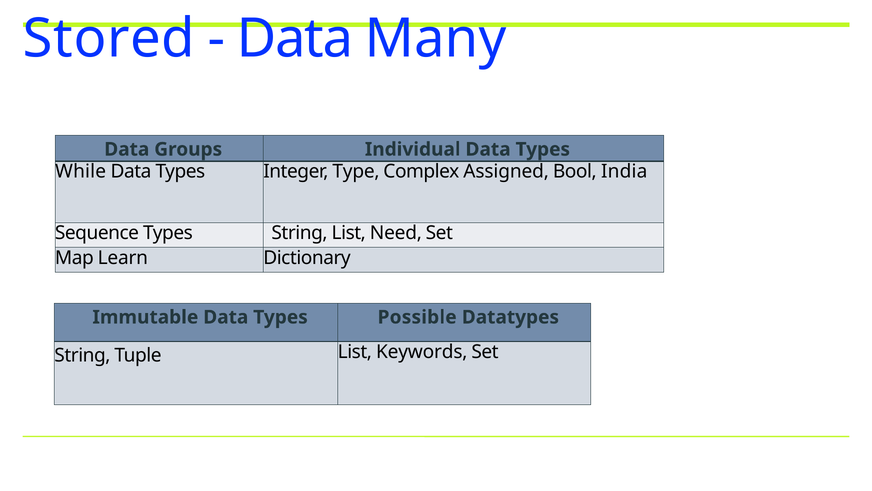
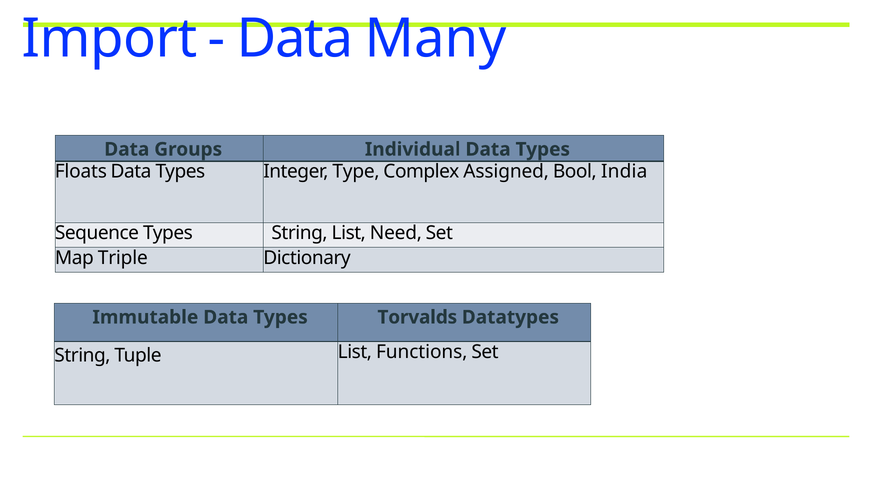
Stored: Stored -> Import (110, 39)
While: While -> Floats (81, 171)
Learn: Learn -> Triple (123, 257)
Possible: Possible -> Torvalds (417, 317)
Keywords: Keywords -> Functions (422, 351)
